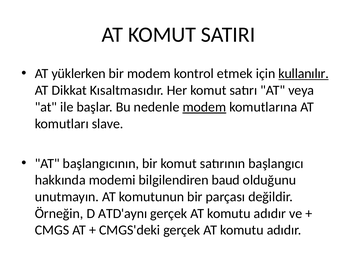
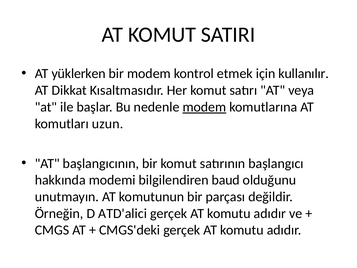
kullanılır underline: present -> none (304, 74)
slave: slave -> uzun (108, 124)
ATD'aynı: ATD'aynı -> ATD'alici (123, 213)
